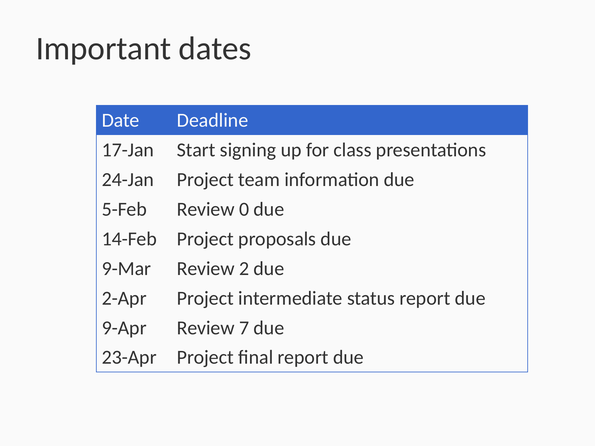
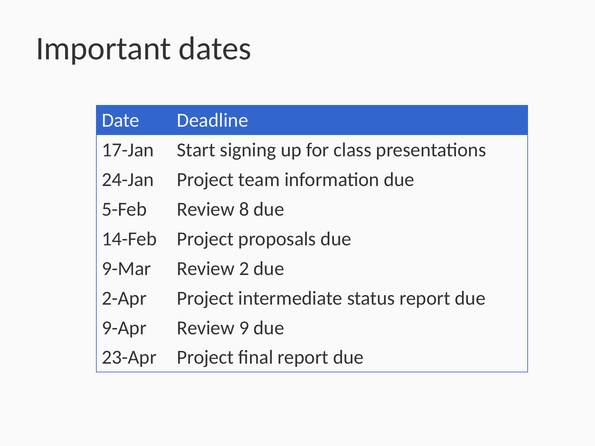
0: 0 -> 8 (244, 209)
7: 7 -> 9 (244, 328)
